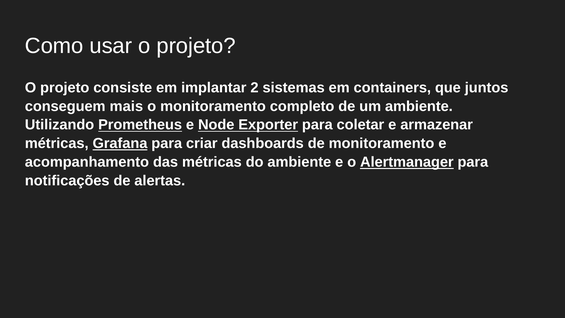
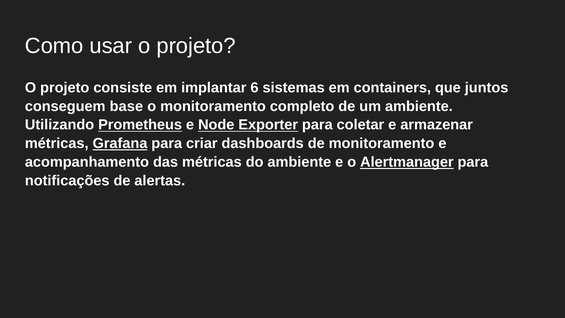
2: 2 -> 6 (255, 88)
mais: mais -> base (126, 106)
